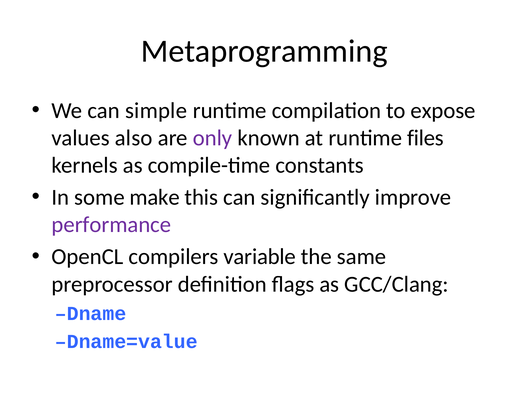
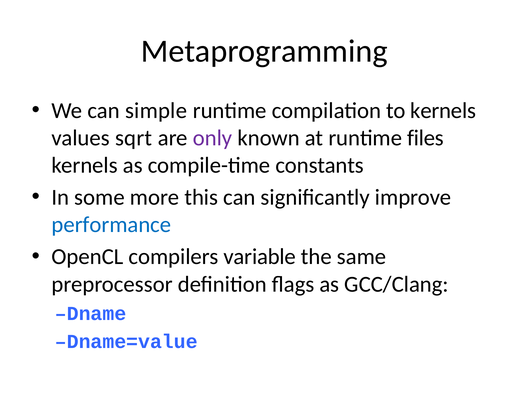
to expose: expose -> kernels (443, 110)
also: also -> sqrt (134, 138)
make: make -> more (155, 197)
performance colour: purple -> blue (111, 225)
